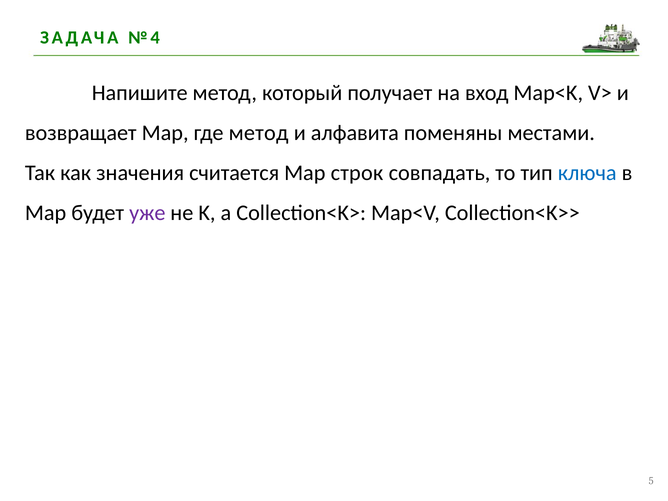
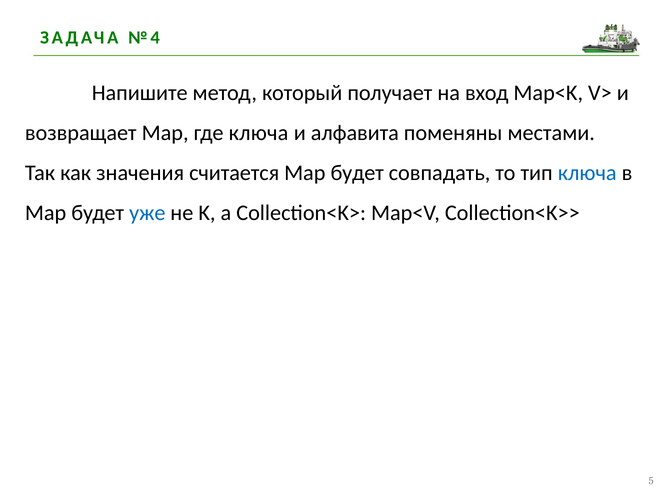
где метод: метод -> ключа (259, 133)
строк: строк -> будет (357, 173)
уже colour: purple -> blue (147, 213)
